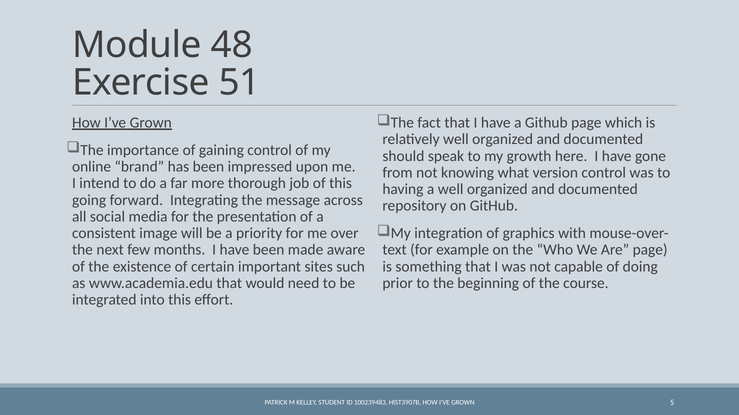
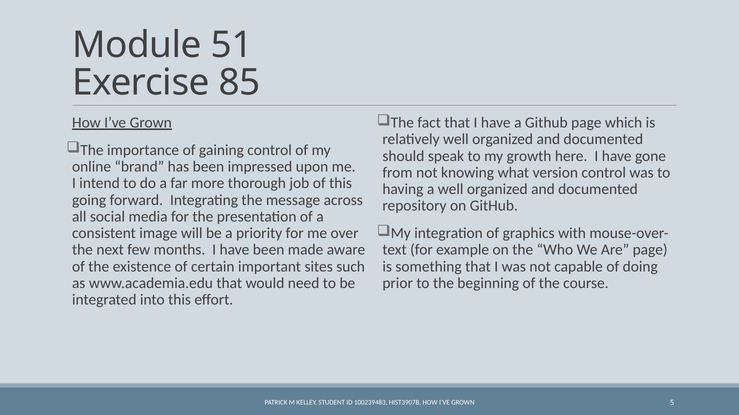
48: 48 -> 51 (232, 45)
51: 51 -> 85 (240, 83)
